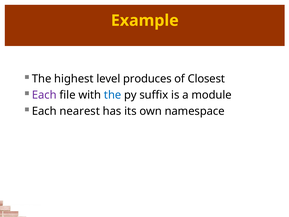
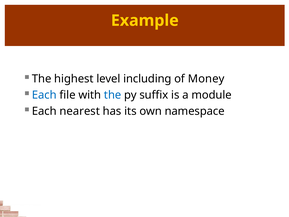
produces: produces -> including (147, 79)
Closest: Closest -> Money (206, 79)
Each colour: purple -> blue (44, 95)
